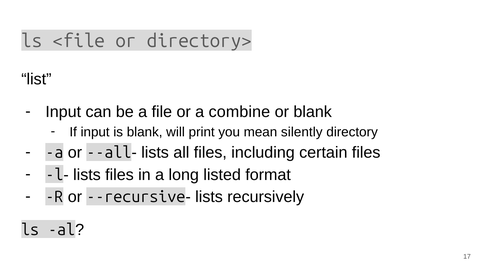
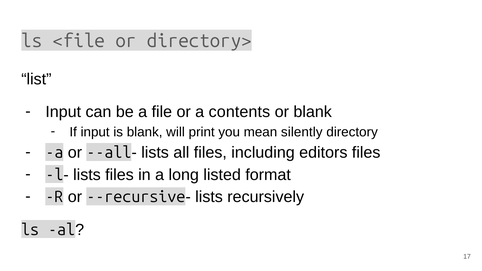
combine: combine -> contents (239, 112)
certain: certain -> editors (323, 153)
